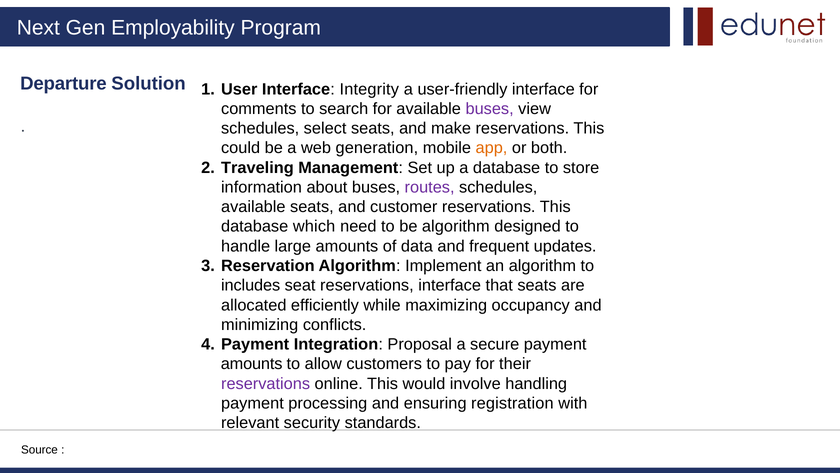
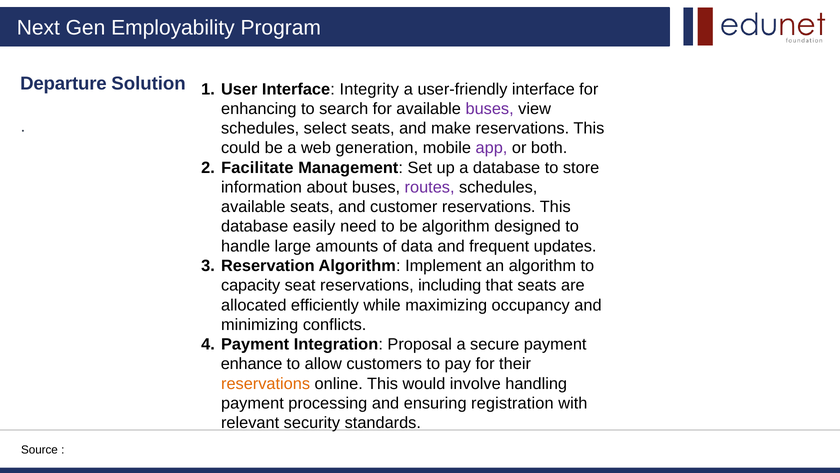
comments: comments -> enhancing (259, 109)
app colour: orange -> purple (492, 148)
Traveling: Traveling -> Facilitate (257, 168)
which: which -> easily (314, 226)
includes: includes -> capacity (251, 285)
reservations interface: interface -> including (450, 285)
amounts: amounts -> enhance (252, 364)
reservations colour: purple -> orange (266, 383)
